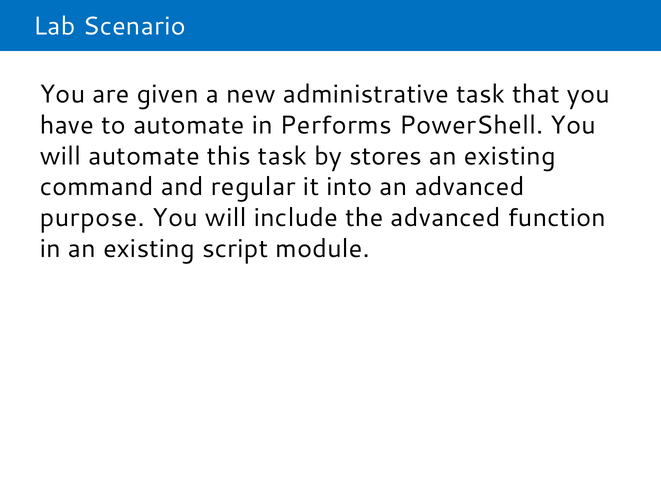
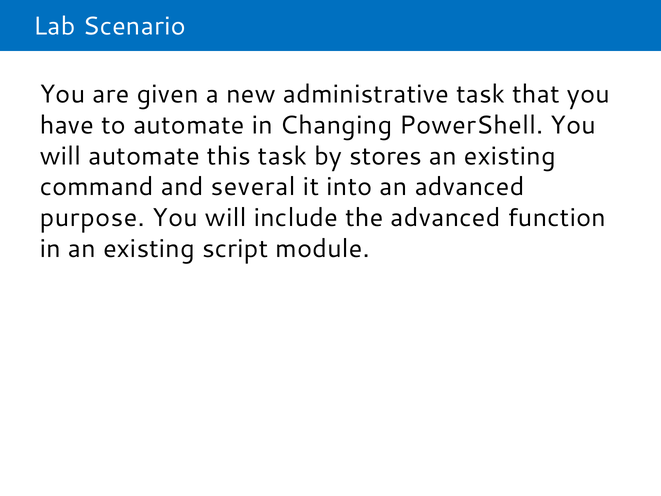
Performs: Performs -> Changing (336, 125)
regular: regular -> several (253, 187)
